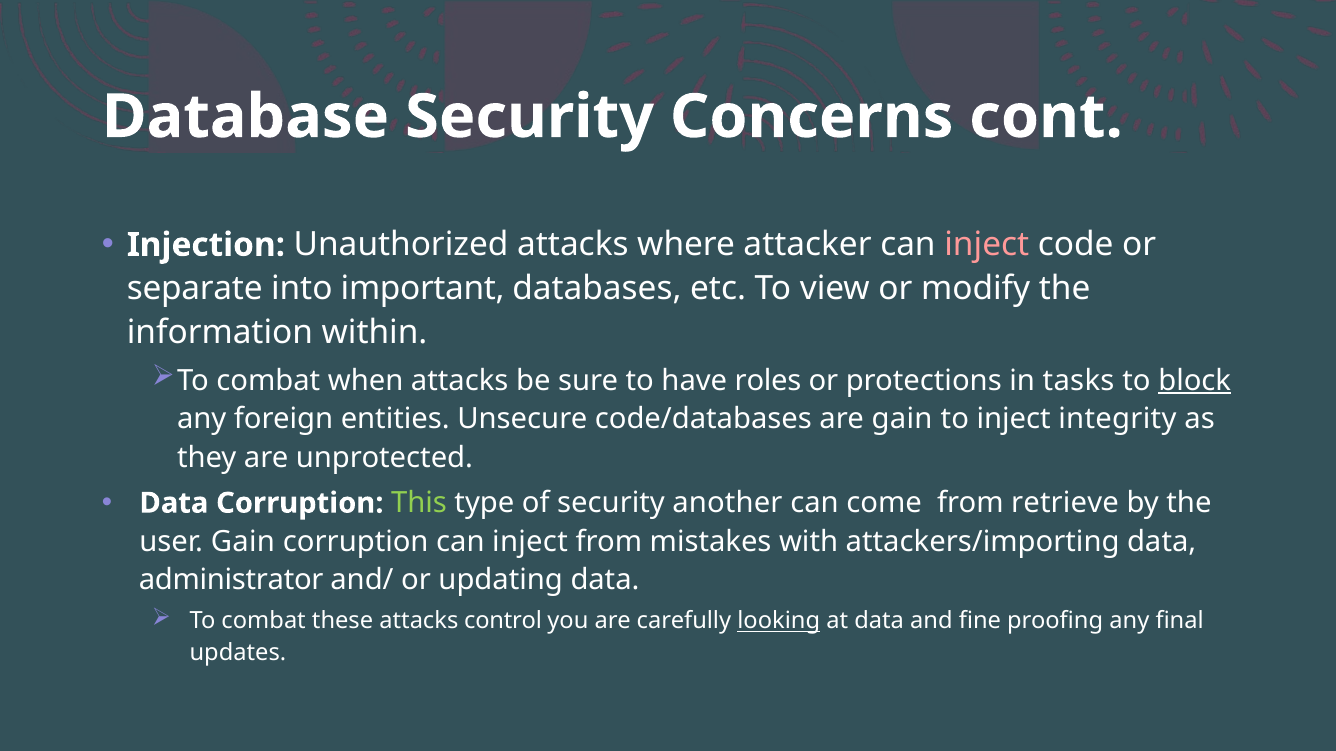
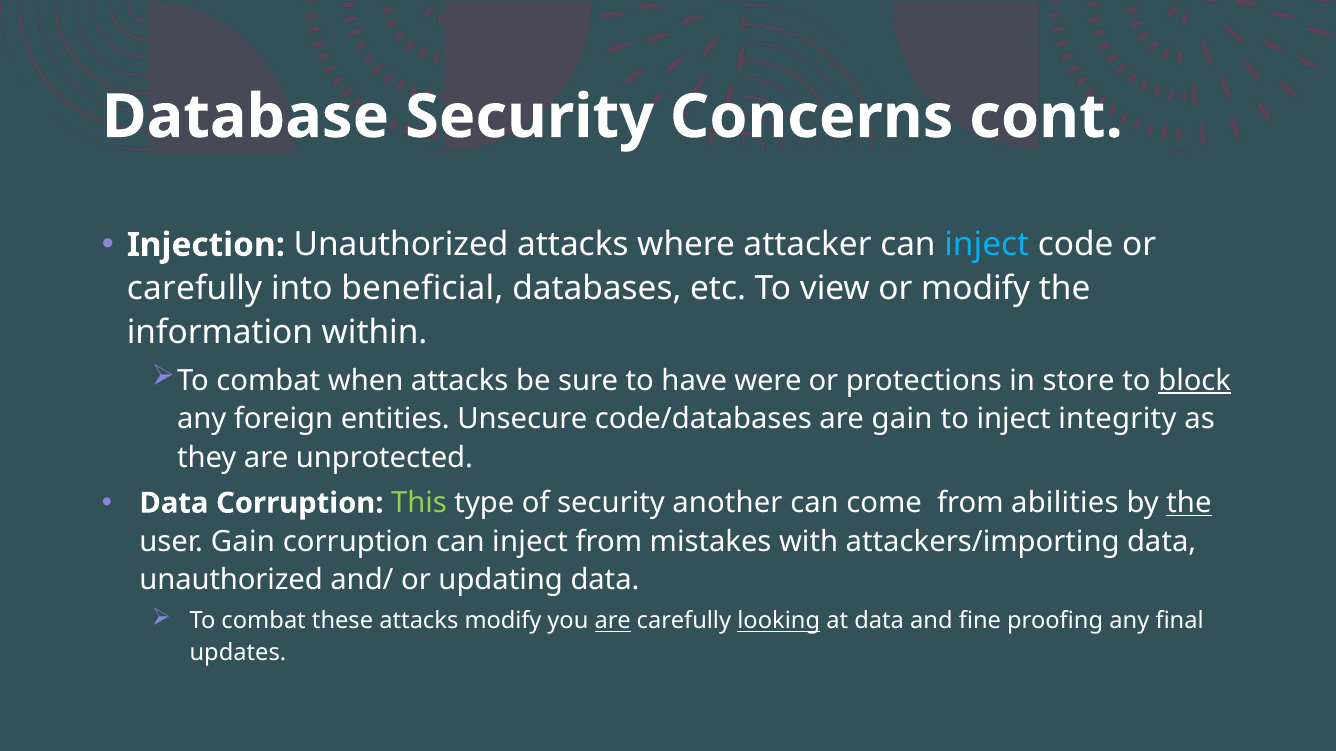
inject colour: pink -> light blue (987, 245)
separate: separate -> carefully (195, 289)
important: important -> beneficial (422, 289)
roles: roles -> were (768, 381)
tasks: tasks -> store (1079, 381)
retrieve: retrieve -> abilities (1065, 503)
the underline: none -> present (1189, 503)
administrator: administrator -> unauthorized (231, 580)
attacks control: control -> modify (503, 622)
are underline: none -> present (613, 622)
